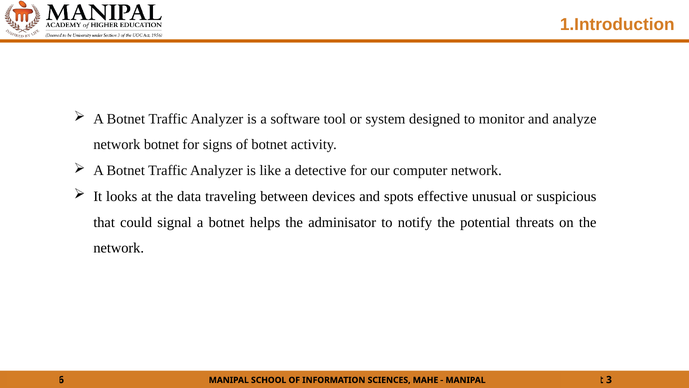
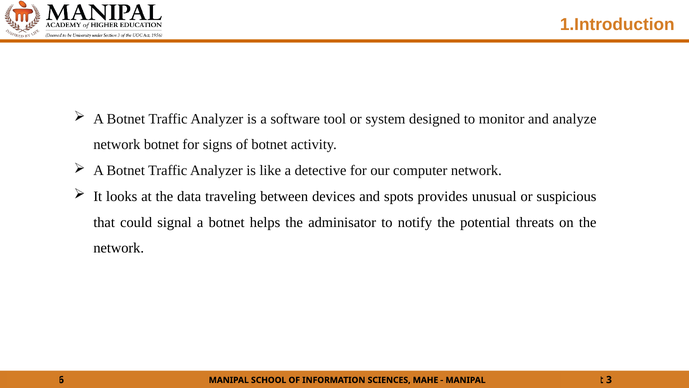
effective: effective -> provides (443, 196)
